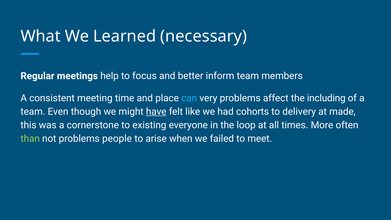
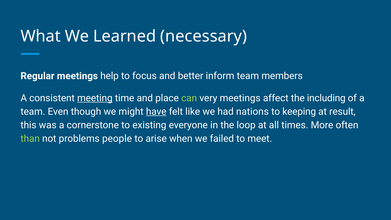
meeting underline: none -> present (95, 98)
can colour: light blue -> light green (189, 98)
very problems: problems -> meetings (240, 98)
cohorts: cohorts -> nations (252, 112)
delivery: delivery -> keeping (299, 112)
made: made -> result (342, 112)
